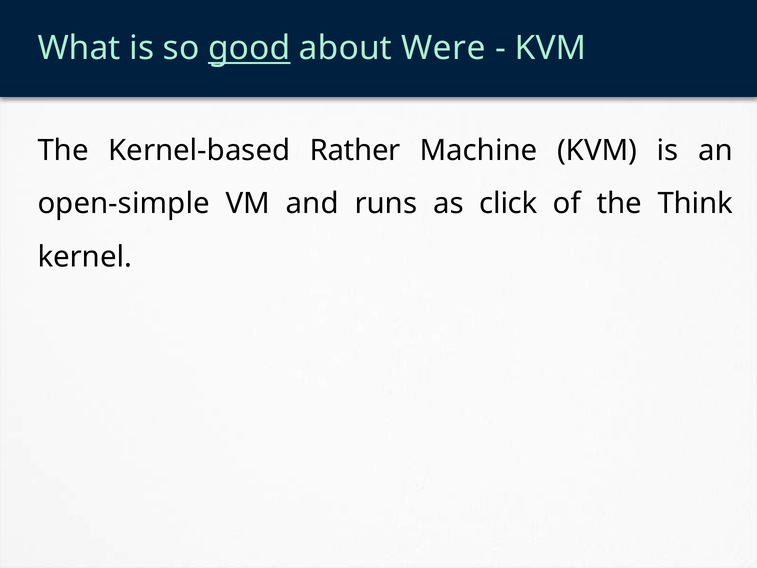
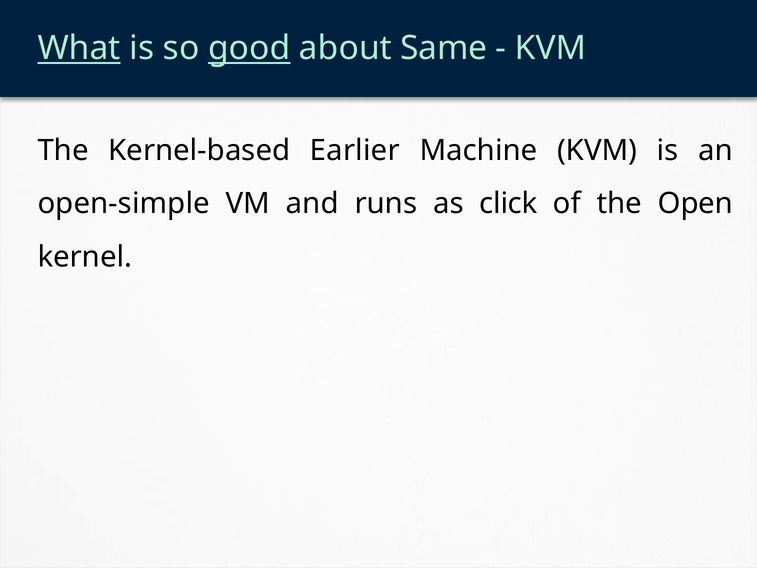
What underline: none -> present (79, 48)
Were: Were -> Same (444, 48)
Rather: Rather -> Earlier (355, 151)
Think: Think -> Open (695, 204)
